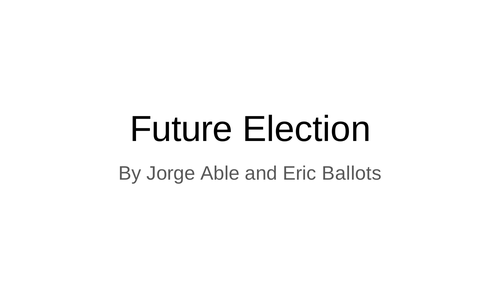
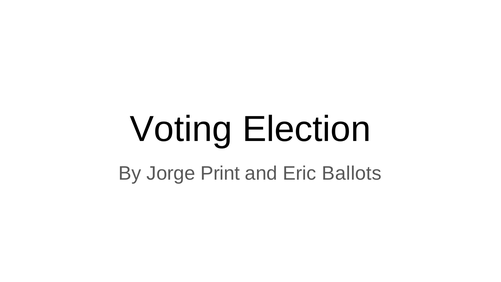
Future: Future -> Voting (181, 129)
Able: Able -> Print (220, 173)
